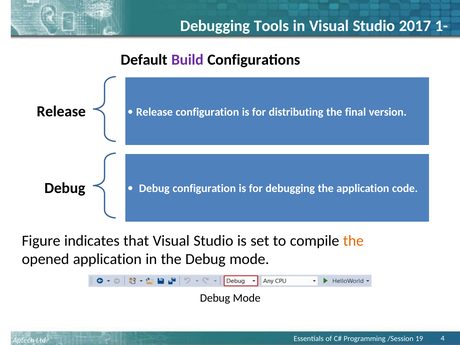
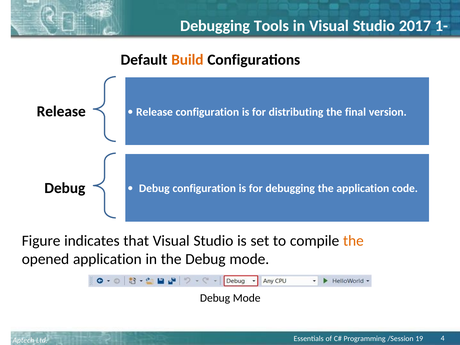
Build colour: purple -> orange (187, 60)
